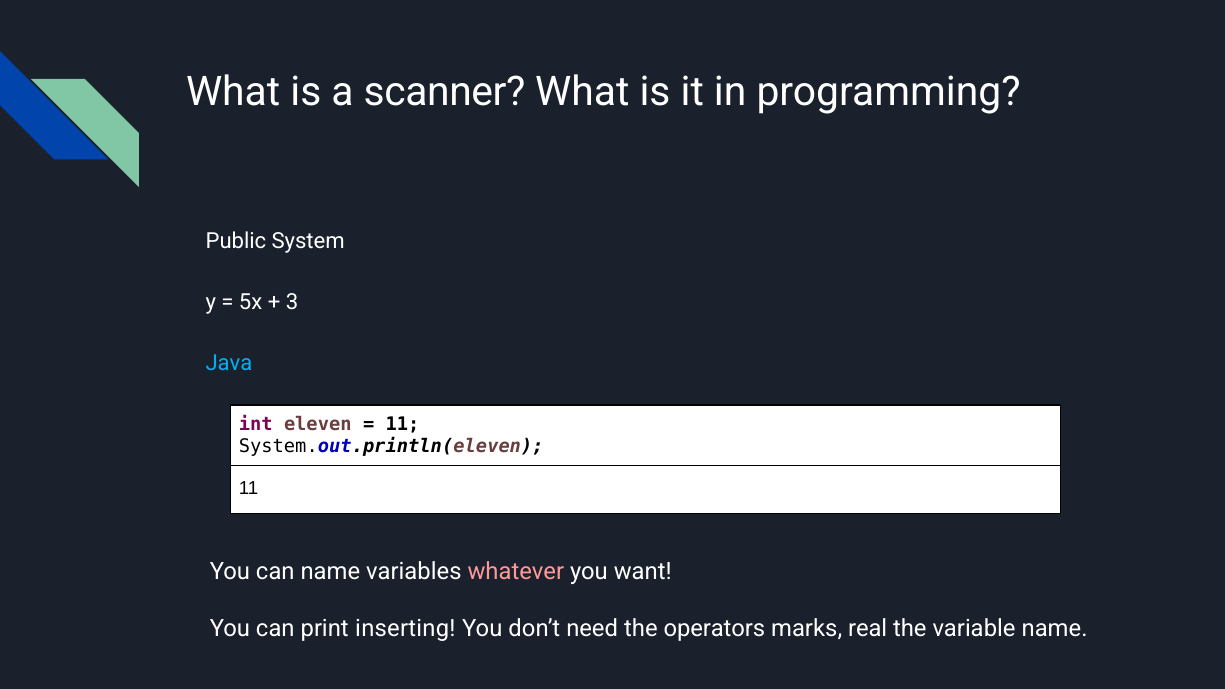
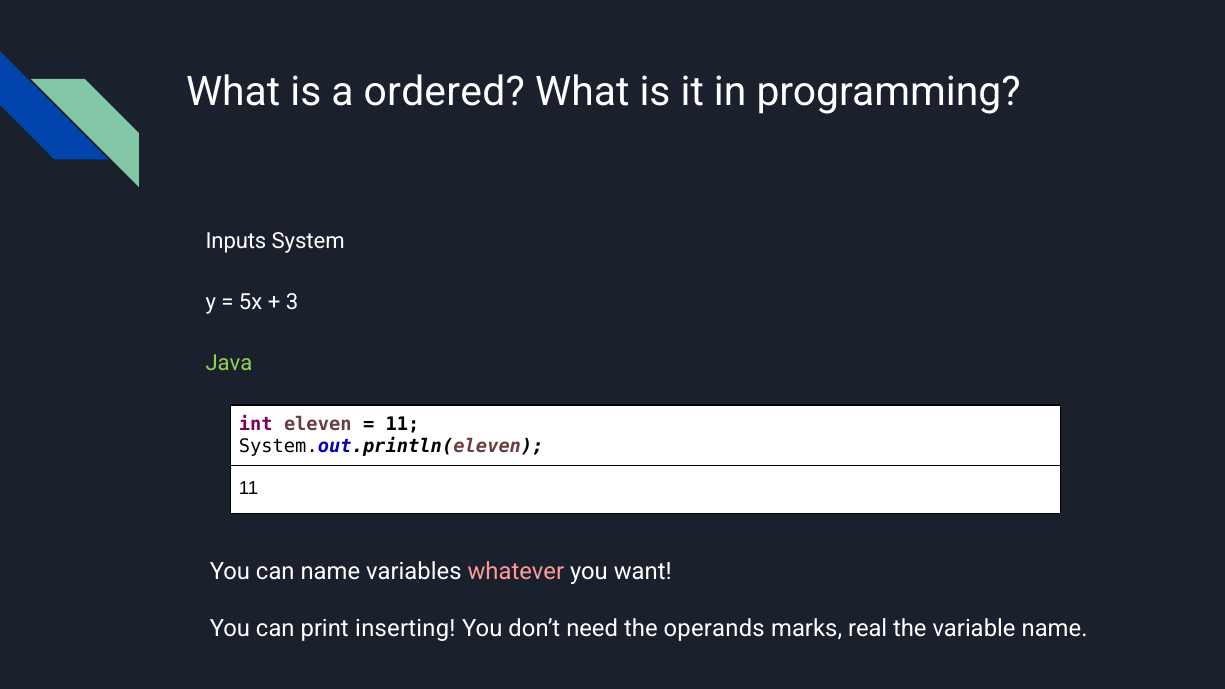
scanner: scanner -> ordered (444, 92)
Public: Public -> Inputs (236, 241)
Java colour: light blue -> light green (229, 363)
operators: operators -> operands (714, 629)
